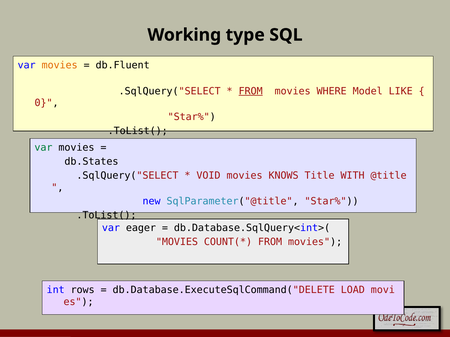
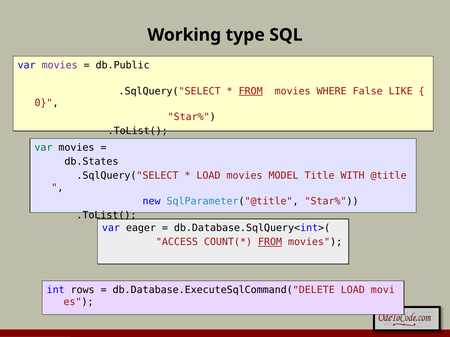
movies colour: orange -> purple (60, 65)
db.Fluent: db.Fluent -> db.Public (123, 65)
Model: Model -> False (368, 91)
VOID: VOID -> LOAD (208, 176)
KNOWS: KNOWS -> MODEL (284, 176)
MOVIES: MOVIES -> ACCESS (177, 242)
FROM underline: none -> present (270, 242)
